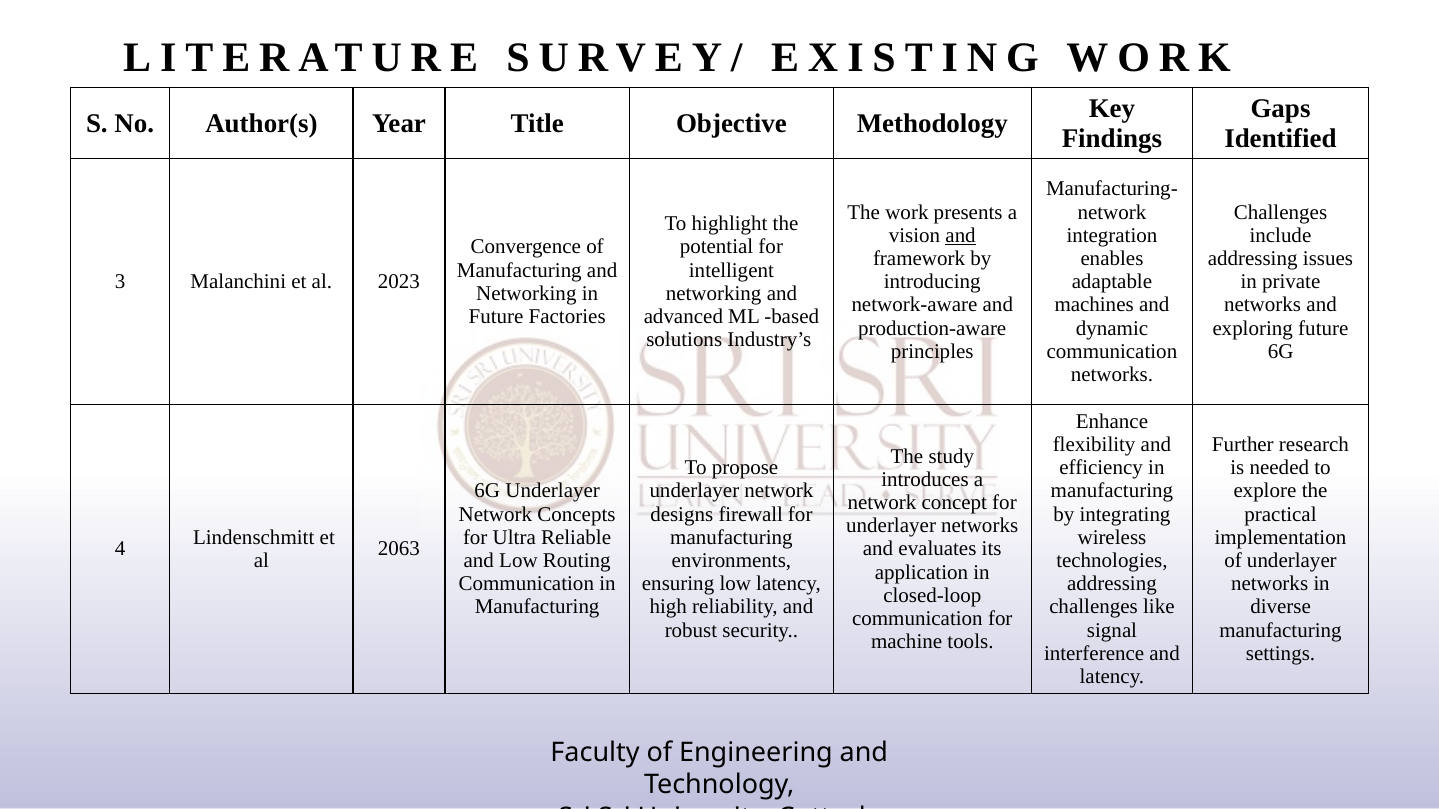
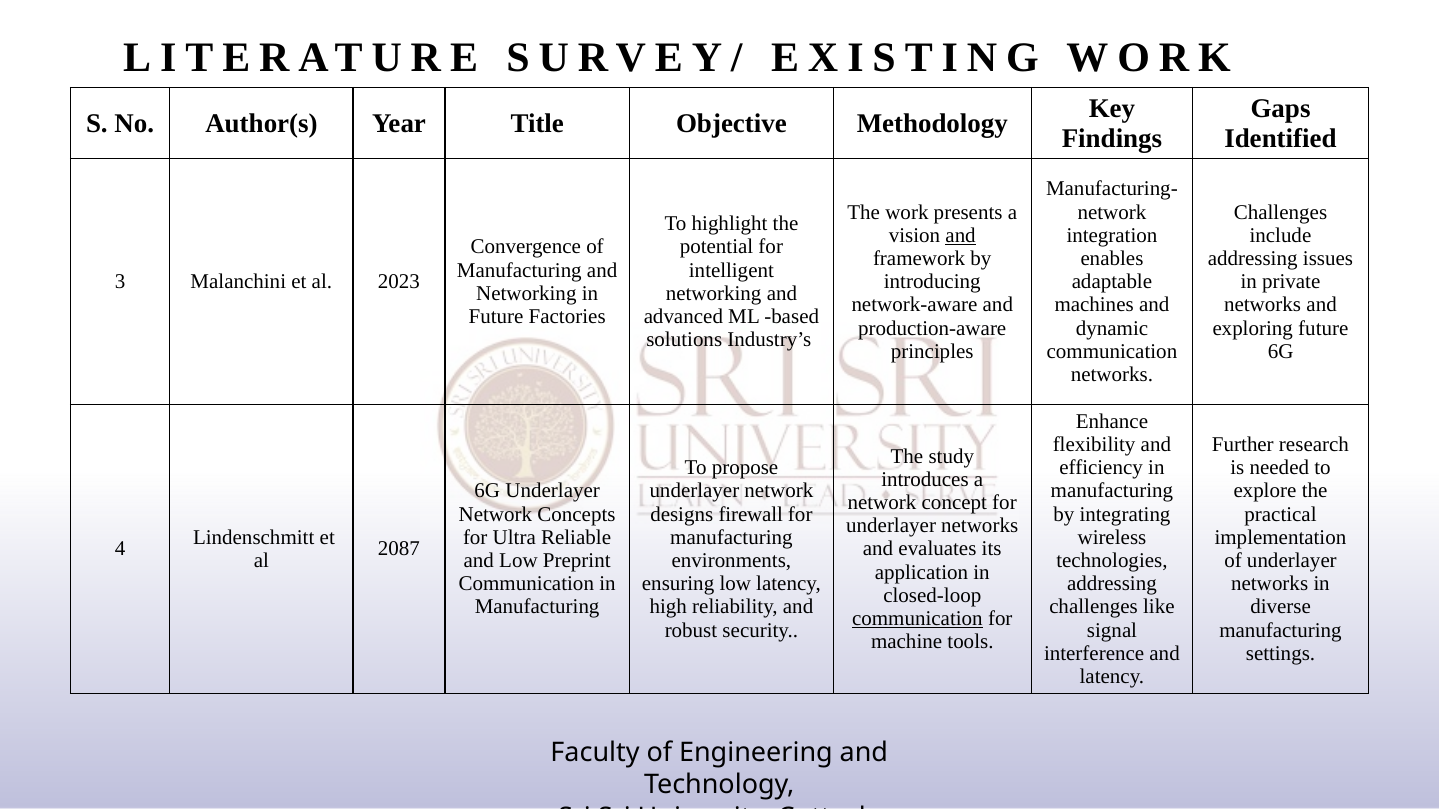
2063: 2063 -> 2087 (399, 549)
Routing: Routing -> Preprint (577, 561)
communication underline: none -> present (917, 619)
